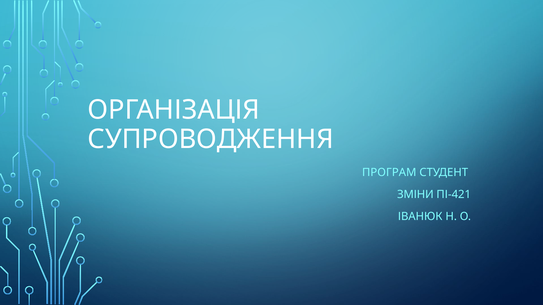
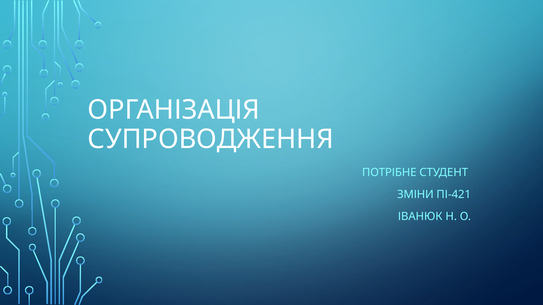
ПРОГРАМ: ПРОГРАМ -> ПОТРІБНЕ (389, 173)
